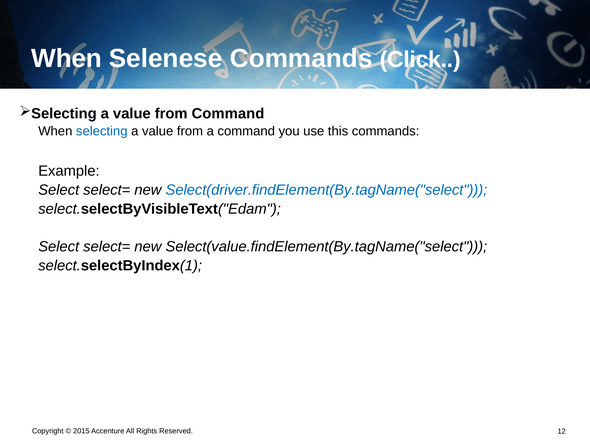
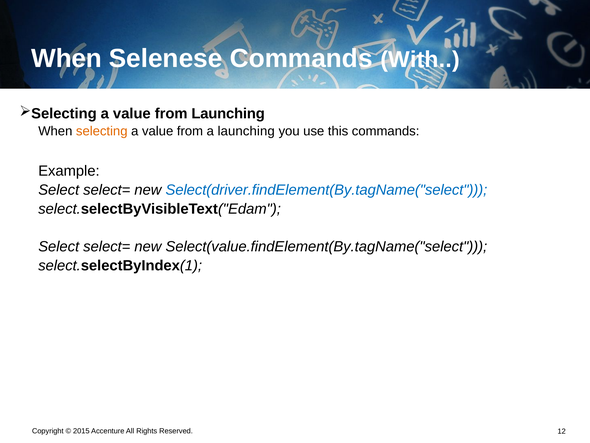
Click: Click -> With (420, 60)
from Command: Command -> Launching (228, 113)
selecting colour: blue -> orange (102, 131)
a command: command -> launching (246, 131)
